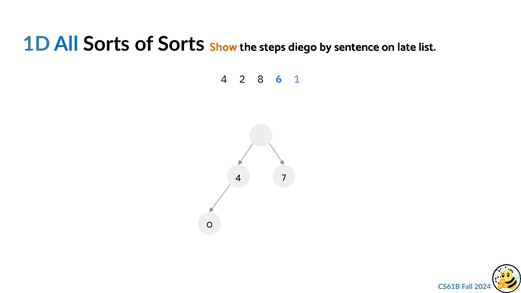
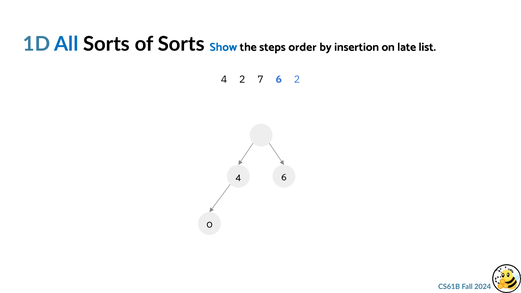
Show colour: orange -> blue (223, 47)
diego: diego -> order (302, 47)
sentence: sentence -> insertion (357, 47)
8: 8 -> 7 (261, 79)
6 1: 1 -> 2 (297, 79)
4 7: 7 -> 6 (284, 177)
